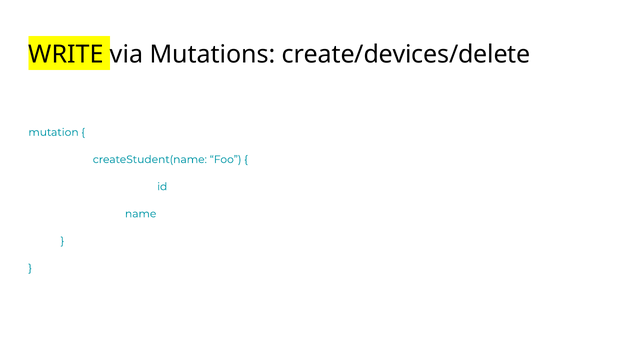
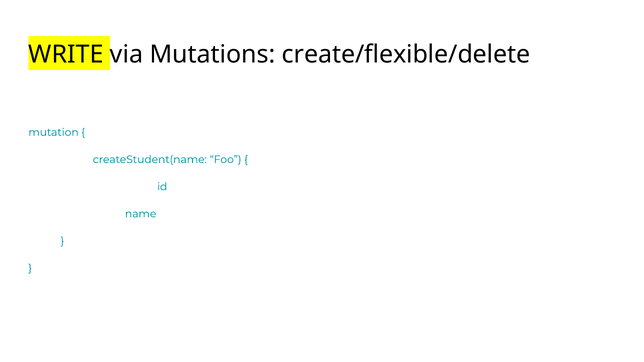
create/devices/delete: create/devices/delete -> create/flexible/delete (406, 55)
